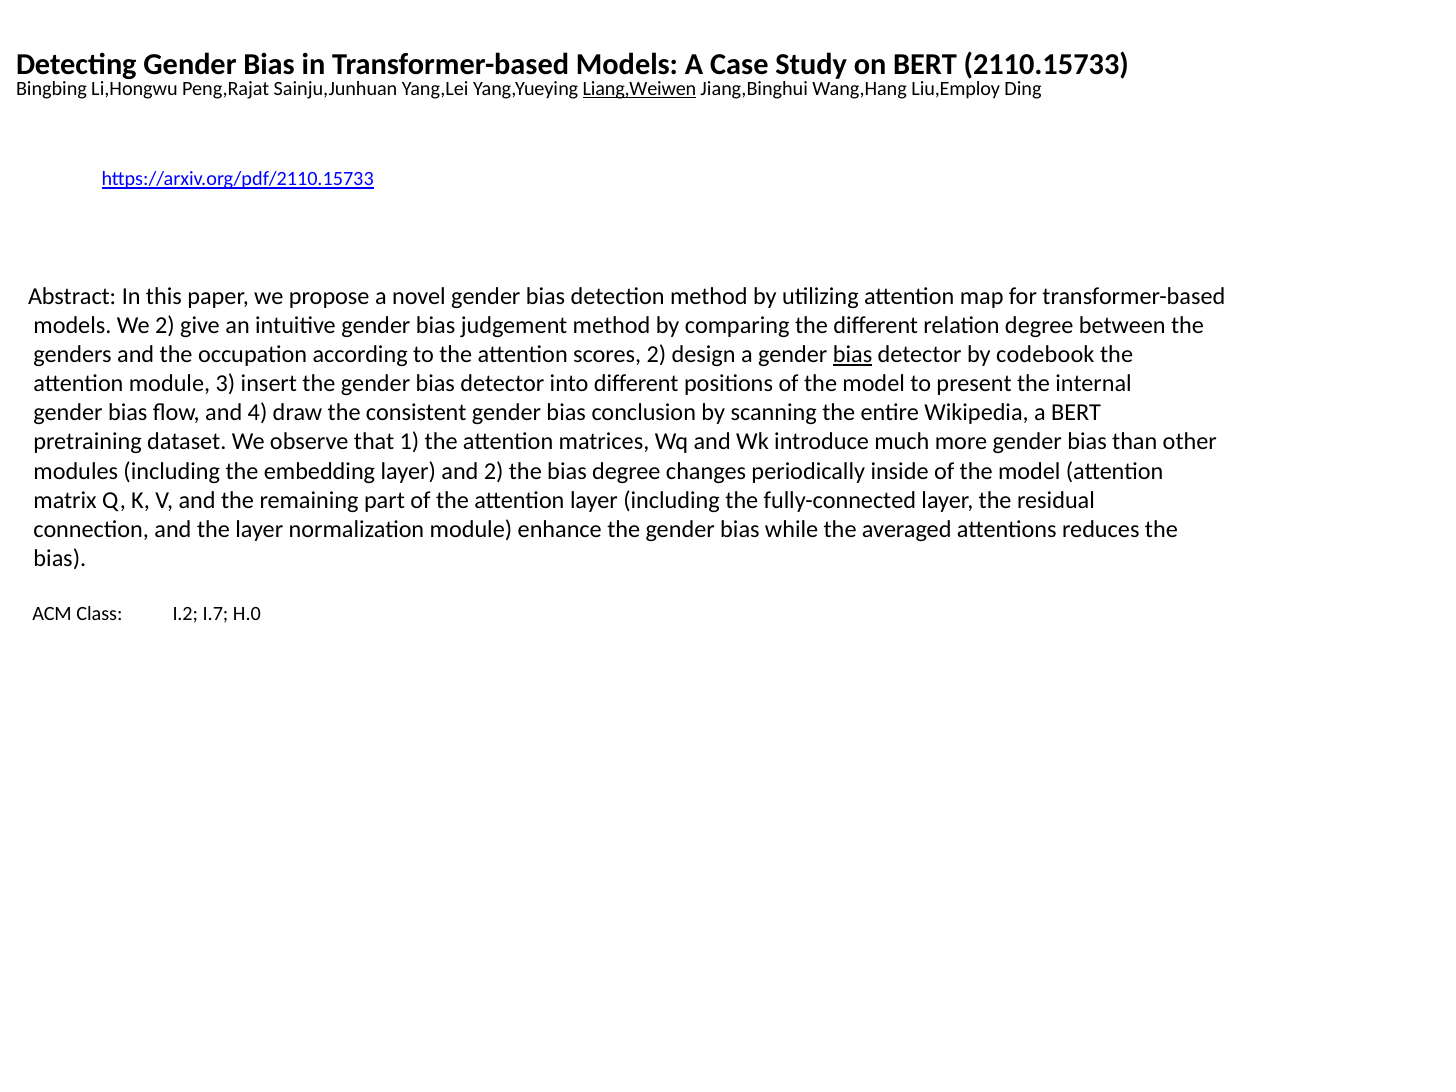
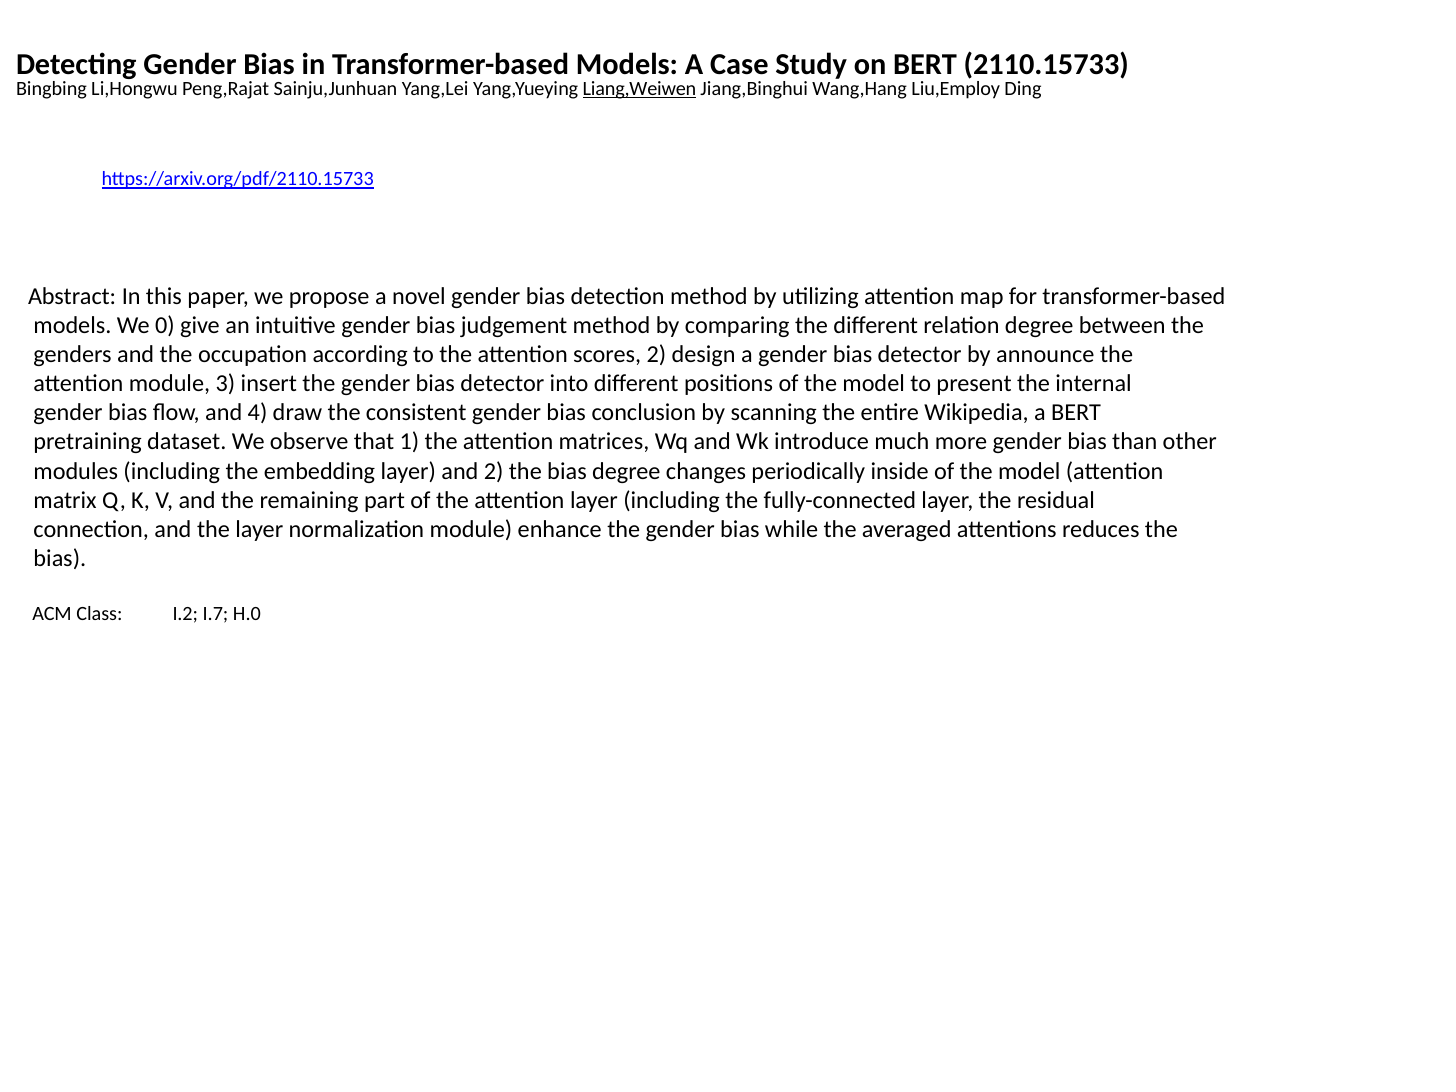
We 2: 2 -> 0 (165, 325)
bias underline: present -> none (853, 355)
codebook: codebook -> announce (1045, 355)
